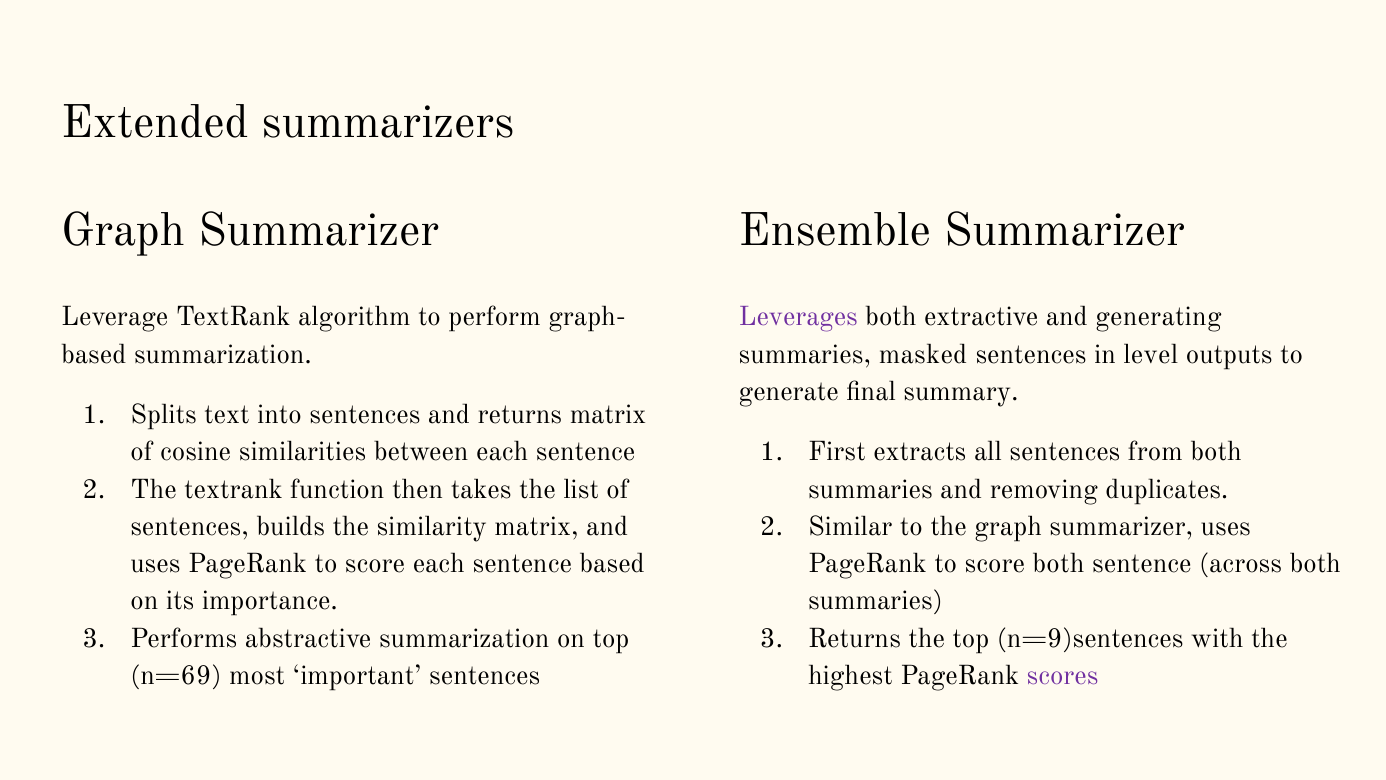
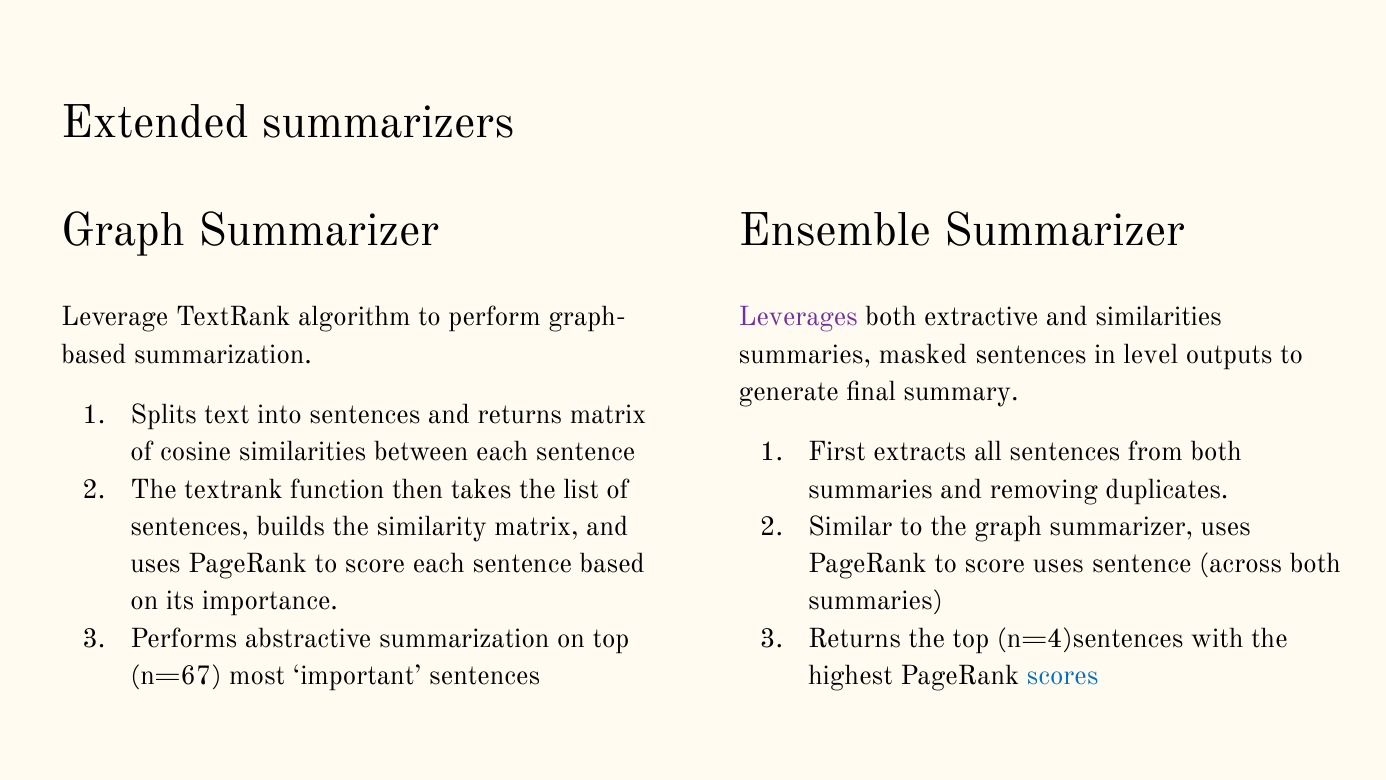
and generating: generating -> similarities (1159, 317)
score both: both -> uses (1058, 563)
n=9)sentences: n=9)sentences -> n=4)sentences (1090, 638)
n=69: n=69 -> n=67 (176, 675)
scores colour: purple -> blue (1063, 675)
